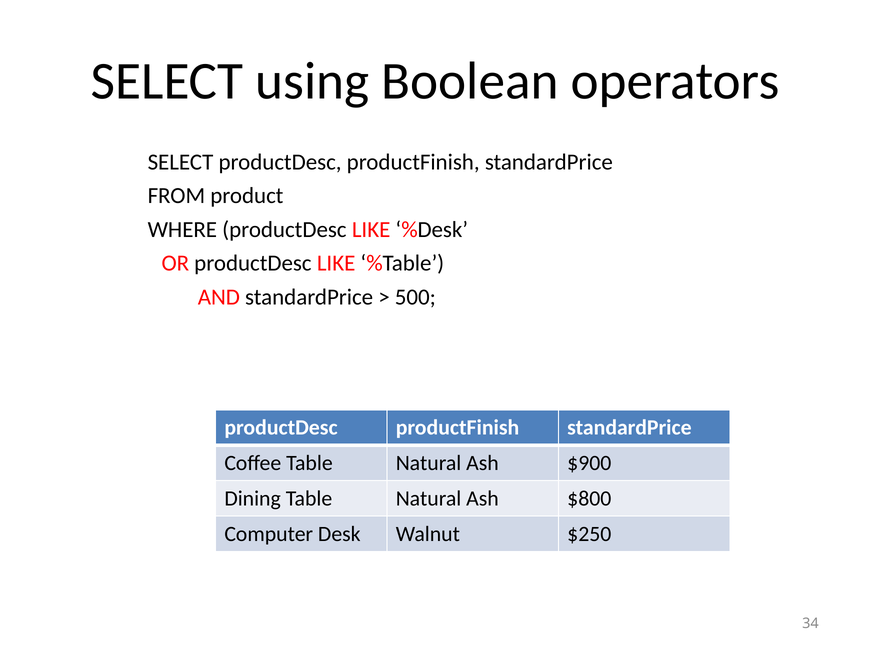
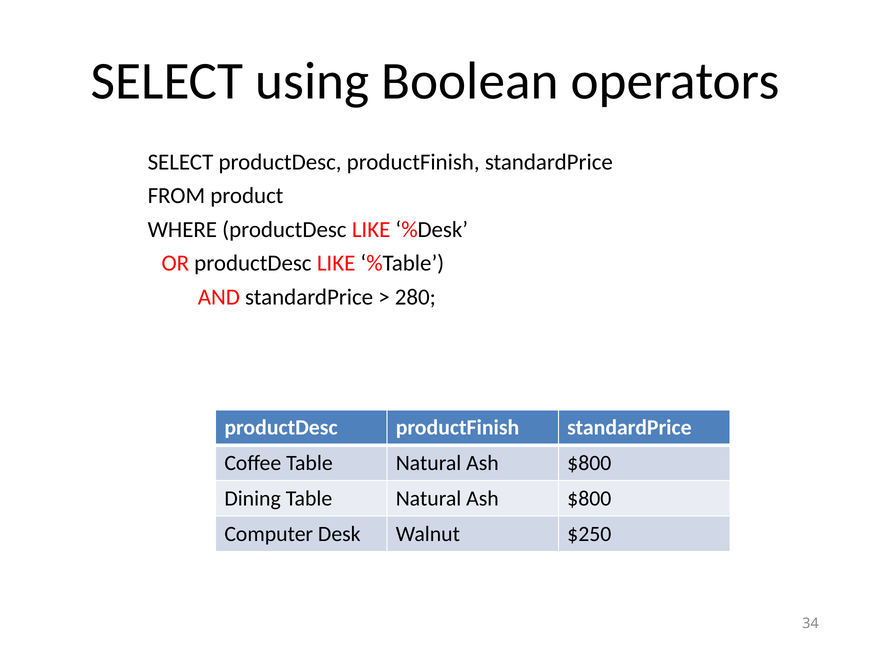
500: 500 -> 280 (415, 297)
$900: $900 -> $800 (589, 463)
